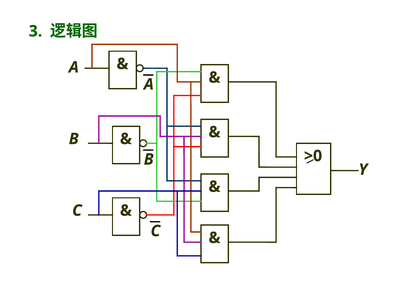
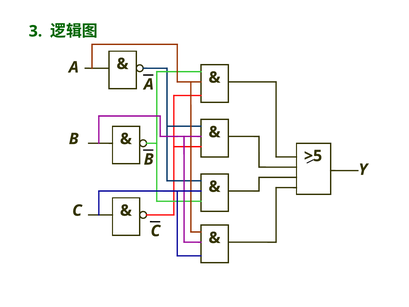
>0: >0 -> >5 (313, 156)
